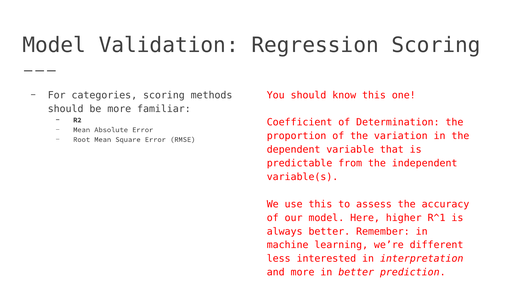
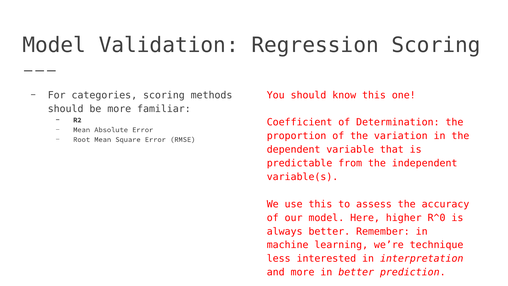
R^1: R^1 -> R^0 (437, 218)
different: different -> technique (437, 245)
